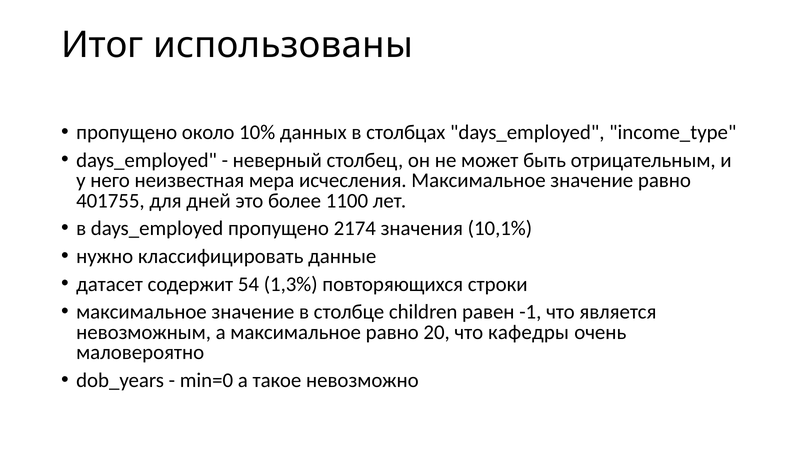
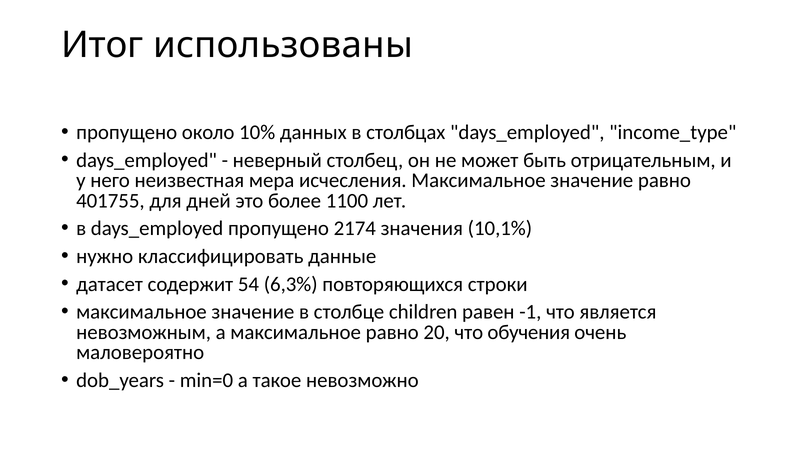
1,3%: 1,3% -> 6,3% (291, 284)
кафедры: кафедры -> обучения (529, 332)
